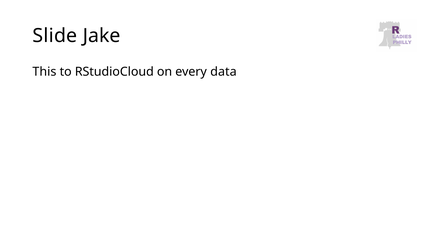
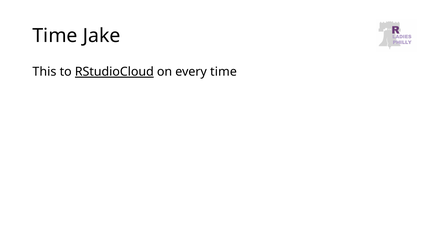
Slide: Slide -> Time (55, 36)
RStudioCloud underline: none -> present (114, 72)
every data: data -> time (223, 72)
